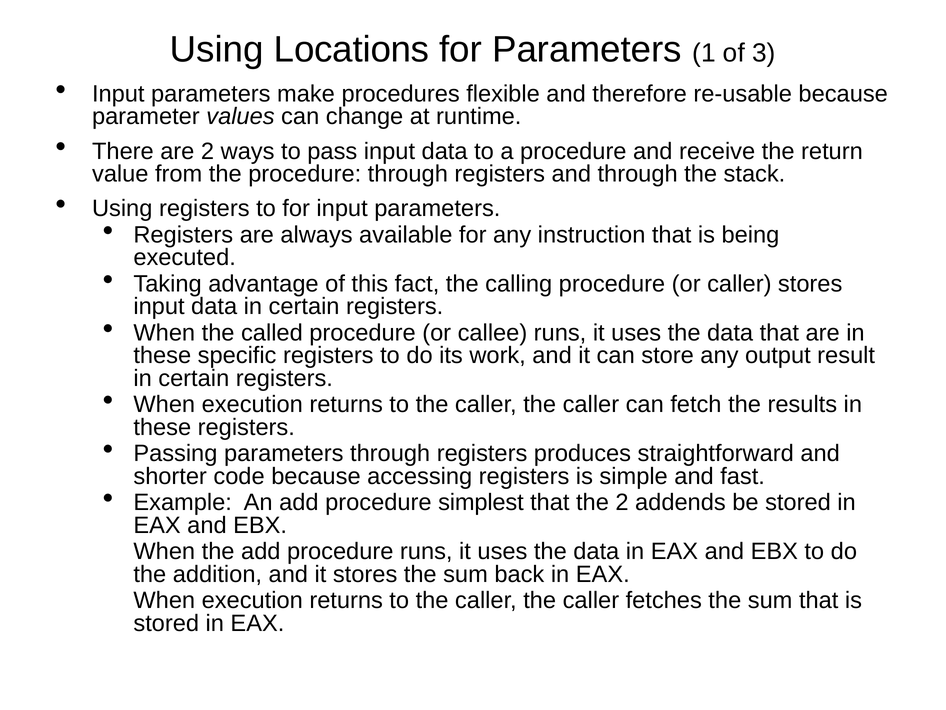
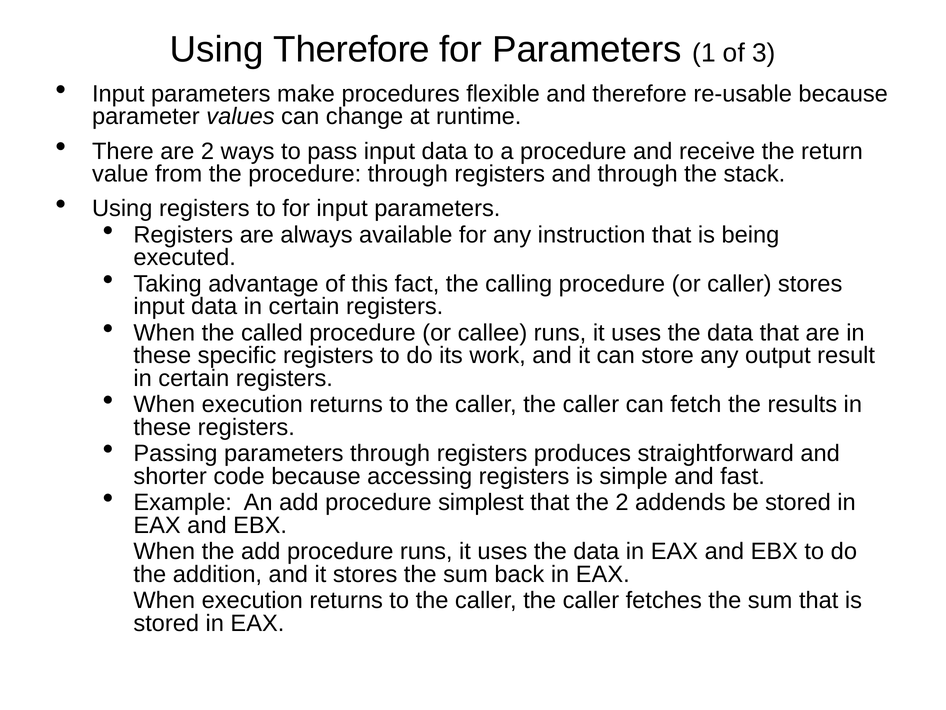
Using Locations: Locations -> Therefore (352, 50)
